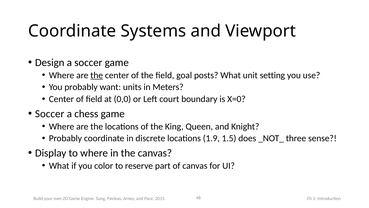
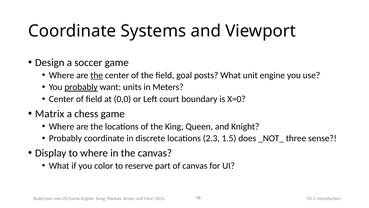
unit setting: setting -> engine (272, 75)
probably underline: none -> present (81, 87)
Soccer: Soccer -> Matrix (50, 113)
1.9: 1.9 -> 2.3 (211, 138)
